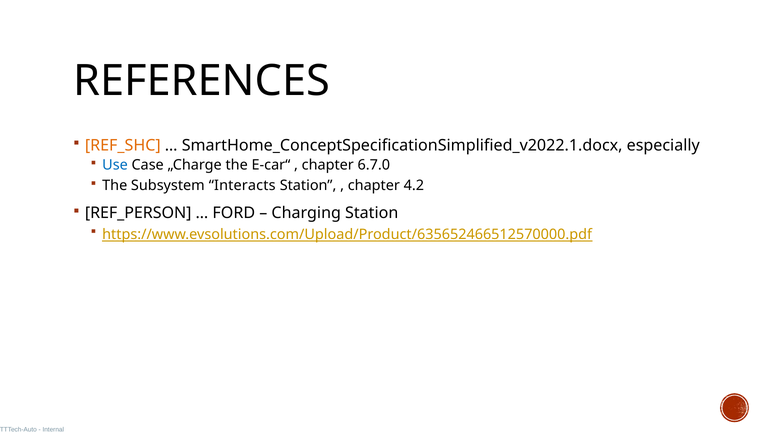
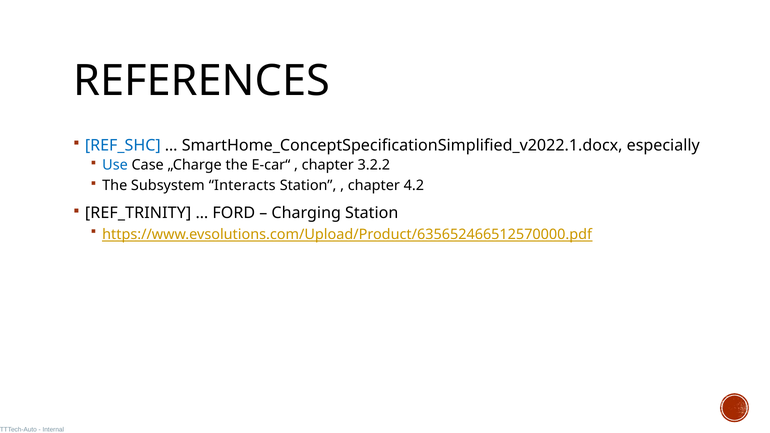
REF_SHC colour: orange -> blue (123, 145)
6.7.0: 6.7.0 -> 3.2.2 (374, 165)
REF_PERSON: REF_PERSON -> REF_TRINITY (138, 213)
